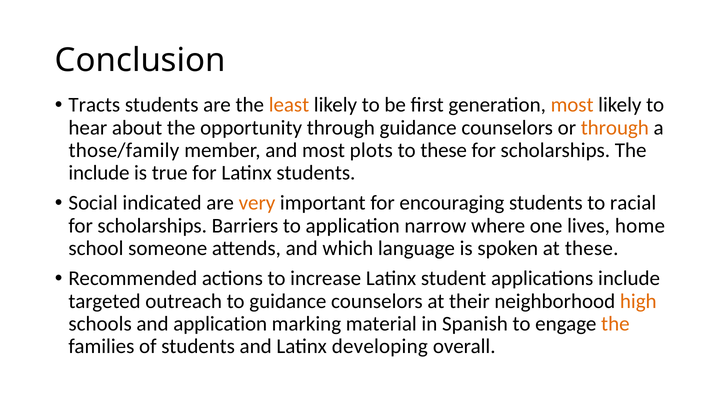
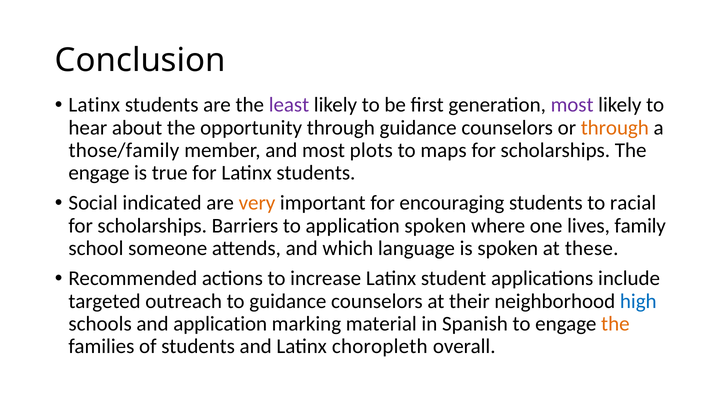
Tracts: Tracts -> Latinx (94, 105)
least colour: orange -> purple (289, 105)
most colour: orange -> purple (572, 105)
to these: these -> maps (444, 150)
include: include -> engage (99, 173)
application narrow: narrow -> spoken (435, 226)
home: home -> family (640, 226)
high colour: orange -> blue (638, 302)
developing: developing -> choropleth (380, 347)
